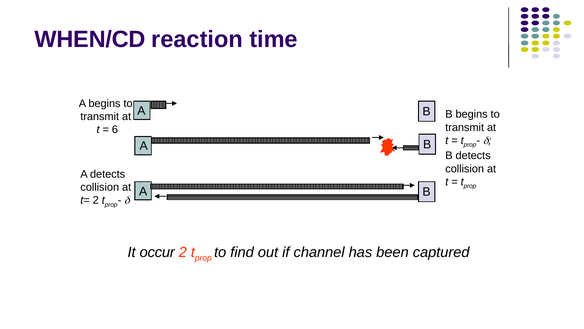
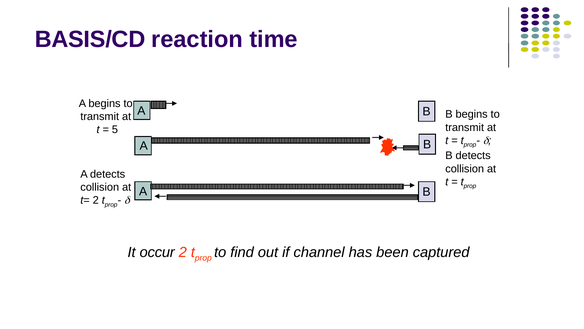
WHEN/CD: WHEN/CD -> BASIS/CD (90, 39)
6: 6 -> 5 (115, 130)
